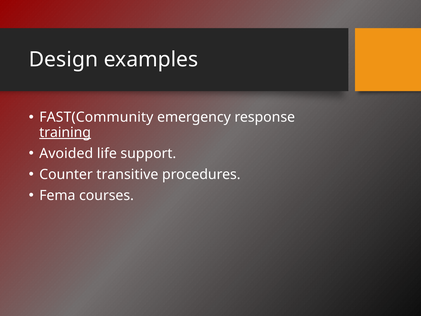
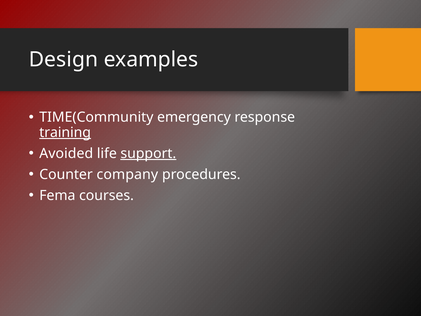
FAST(Community: FAST(Community -> TIME(Community (96, 117)
support underline: none -> present (148, 153)
transitive: transitive -> company (127, 174)
